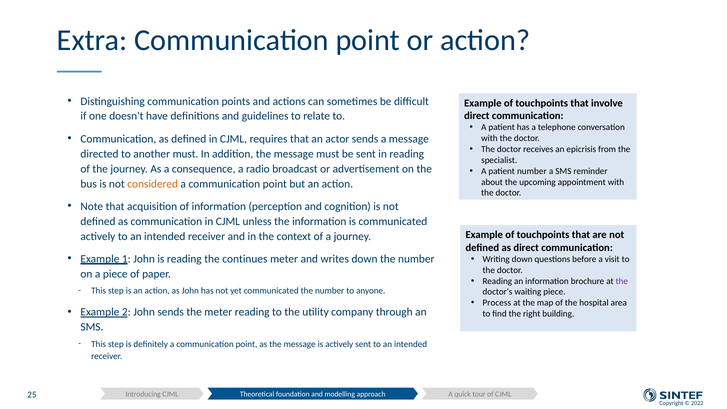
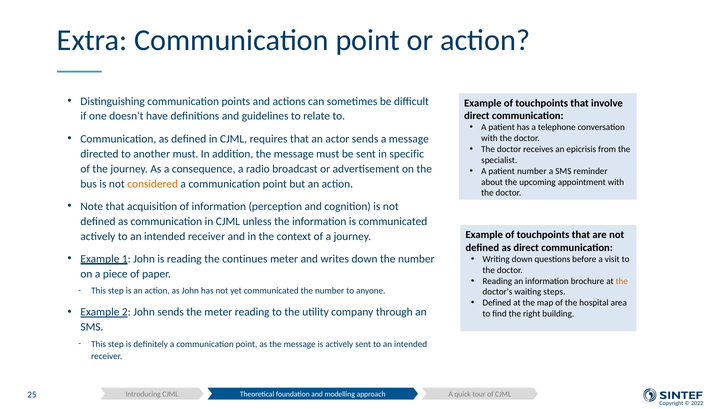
in reading: reading -> specific (407, 154)
the colour: purple -> orange (622, 281)
waiting piece: piece -> steps (554, 292)
Process: Process -> Defined (497, 303)
